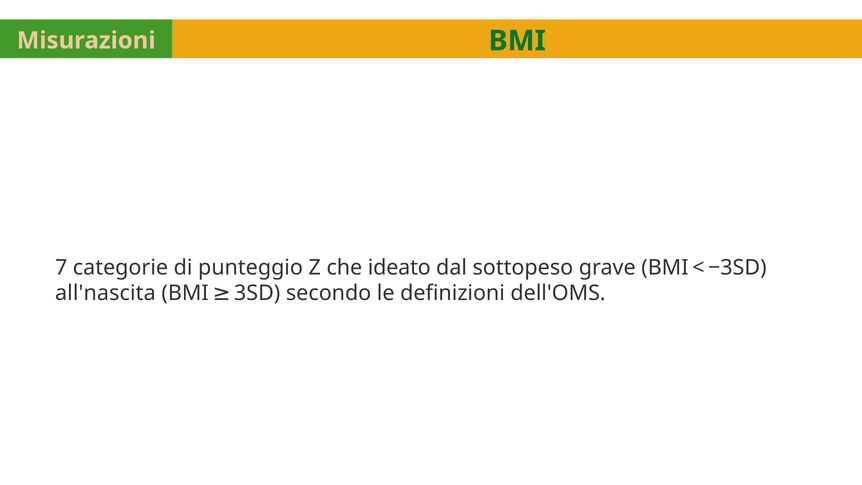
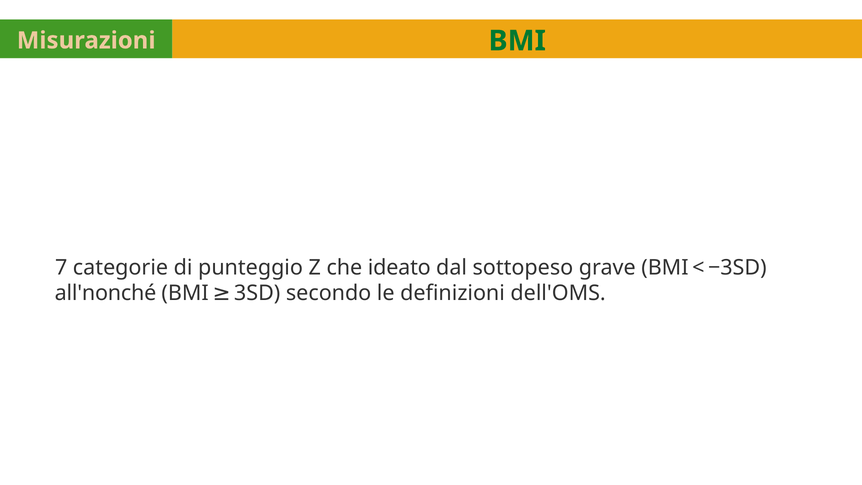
all'nascita: all'nascita -> all'nonché (106, 293)
